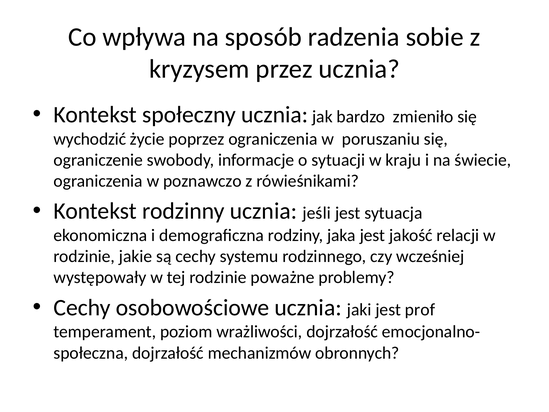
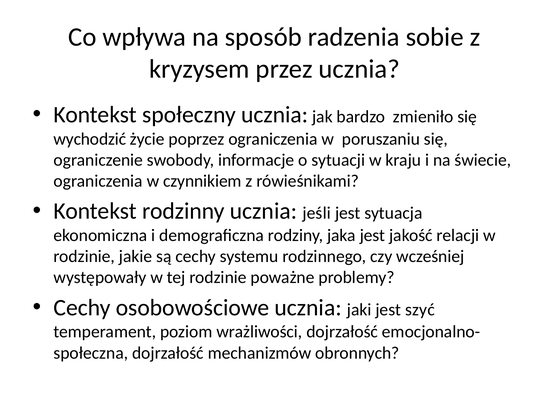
poznawczo: poznawczo -> czynnikiem (202, 181)
prof: prof -> szyć (420, 309)
